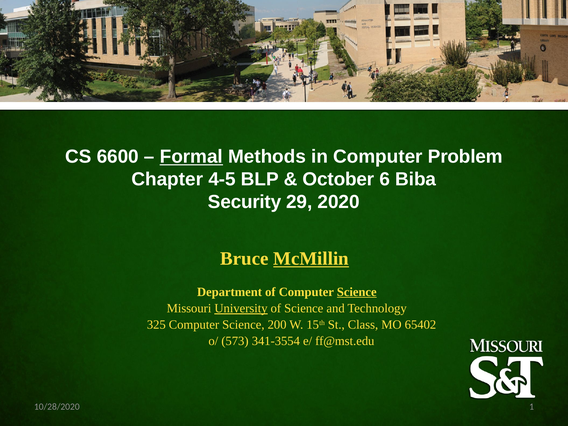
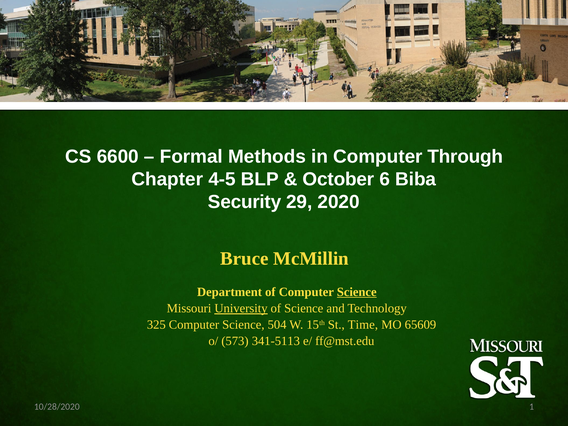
Formal underline: present -> none (191, 157)
Problem: Problem -> Through (465, 157)
McMillin underline: present -> none (311, 259)
200: 200 -> 504 (277, 325)
Class: Class -> Time (363, 325)
65402: 65402 -> 65609 (420, 325)
341-3554: 341-3554 -> 341-5113 (276, 341)
